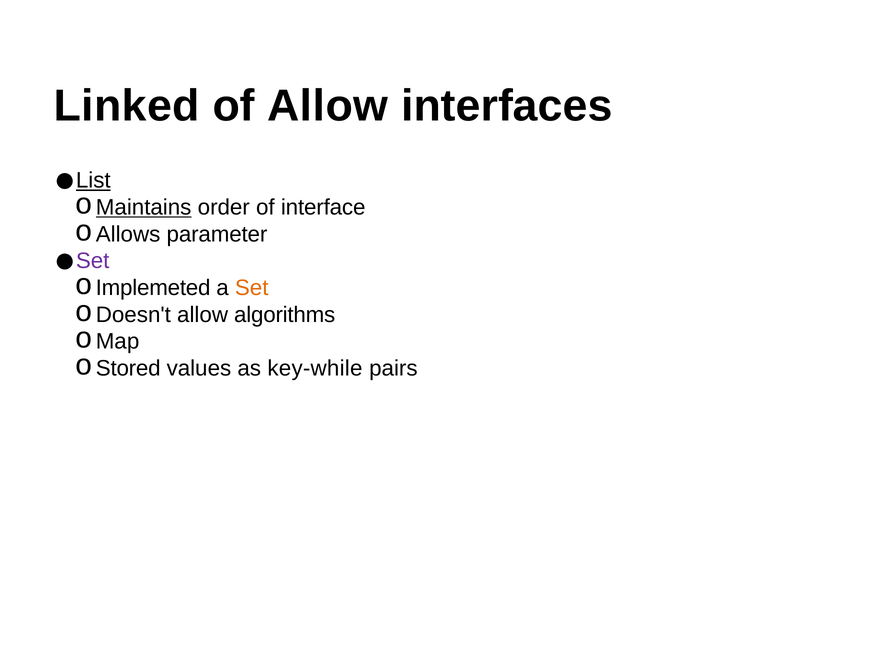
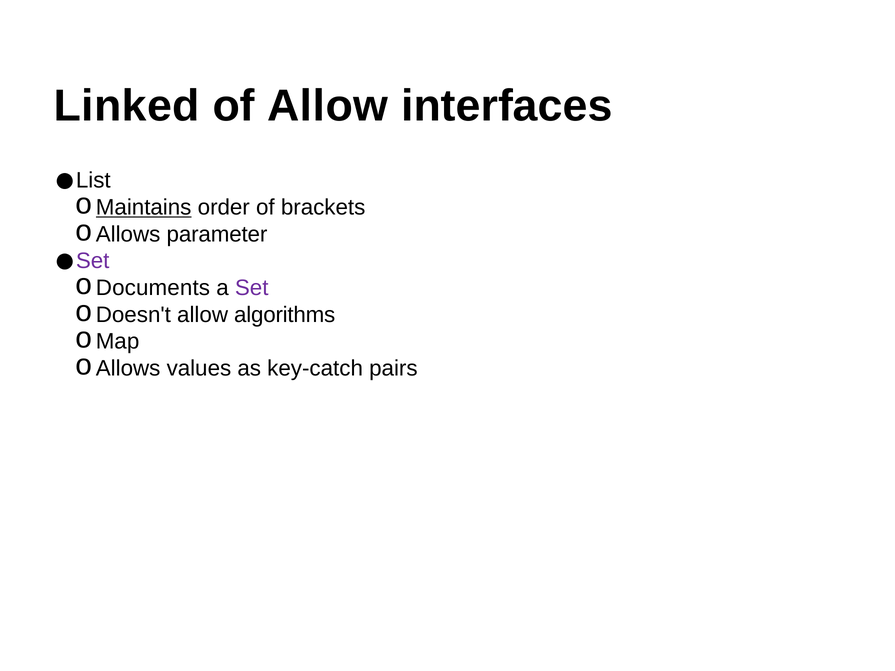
List underline: present -> none (93, 181)
interface: interface -> brackets (323, 207)
Implemeted: Implemeted -> Documents (153, 288)
Set colour: orange -> purple (252, 288)
Stored: Stored -> Allows (128, 368)
key-while: key-while -> key-catch (315, 368)
